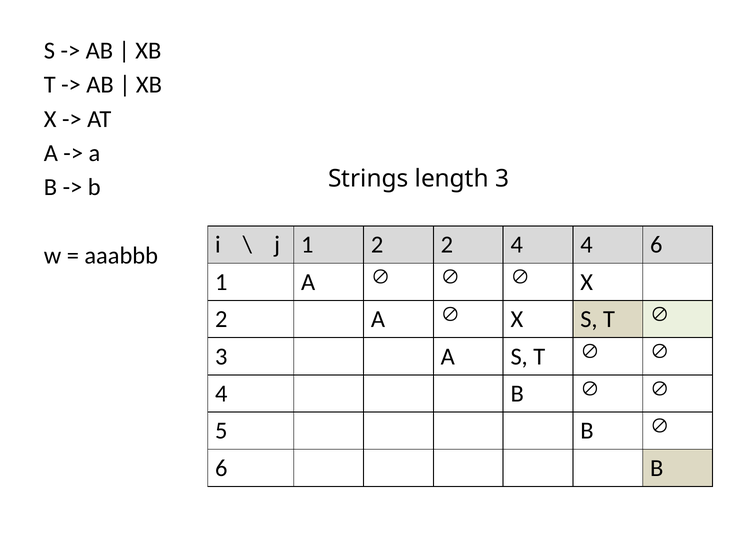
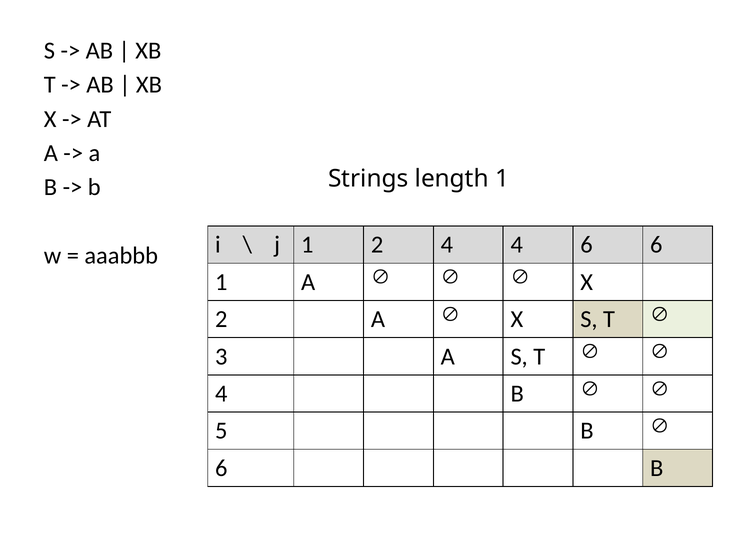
length 3: 3 -> 1 (502, 179)
2 2: 2 -> 4 (447, 245)
4 4: 4 -> 6 (586, 245)
